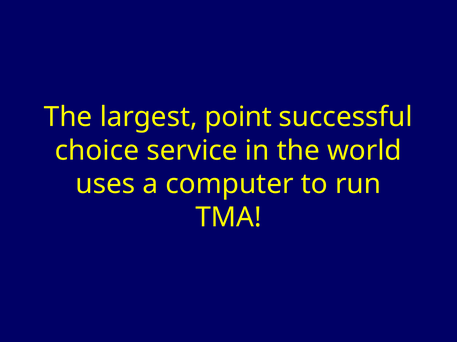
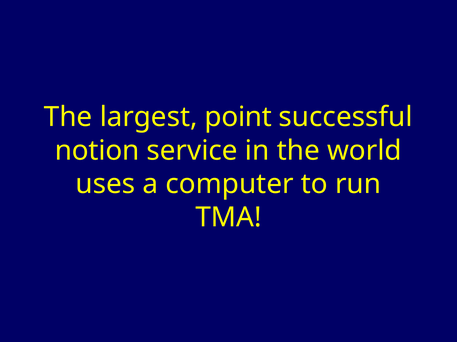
choice: choice -> notion (97, 151)
